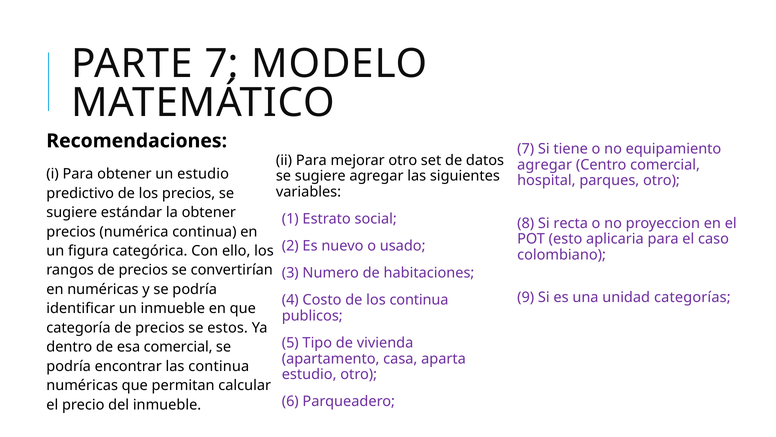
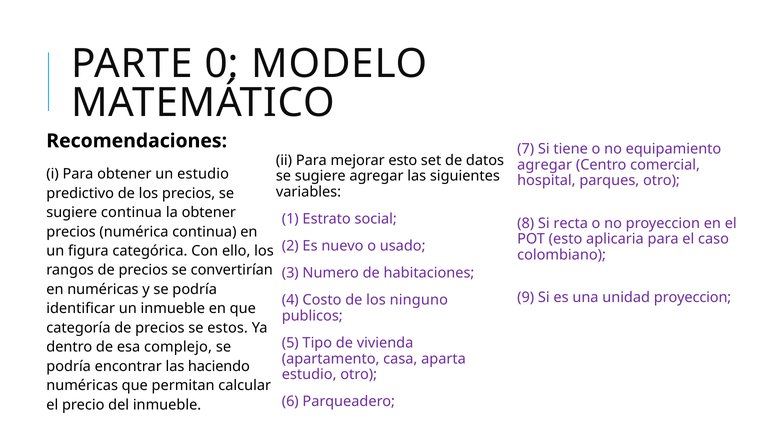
PARTE 7: 7 -> 0 (222, 64)
mejorar otro: otro -> esto (403, 160)
sugiere estándar: estándar -> continua (131, 212)
unidad categorías: categorías -> proyeccion (693, 297)
los continua: continua -> ninguno (419, 300)
esa comercial: comercial -> complejo (178, 347)
las continua: continua -> haciendo (219, 366)
